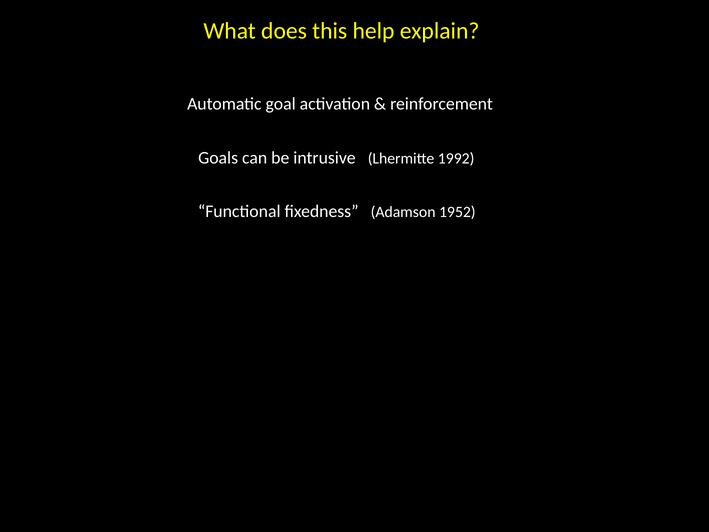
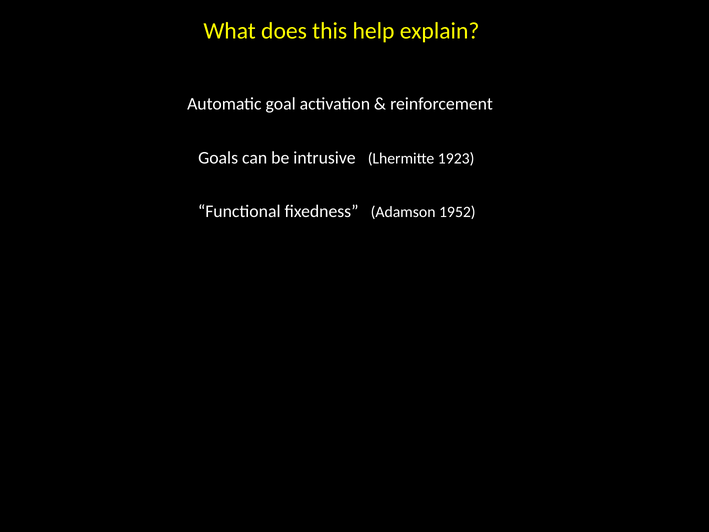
1992: 1992 -> 1923 (456, 159)
